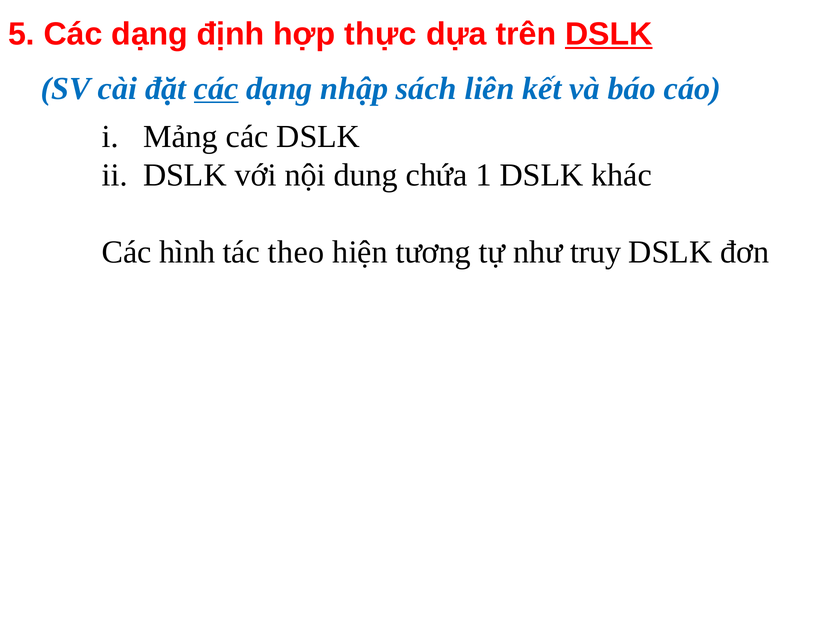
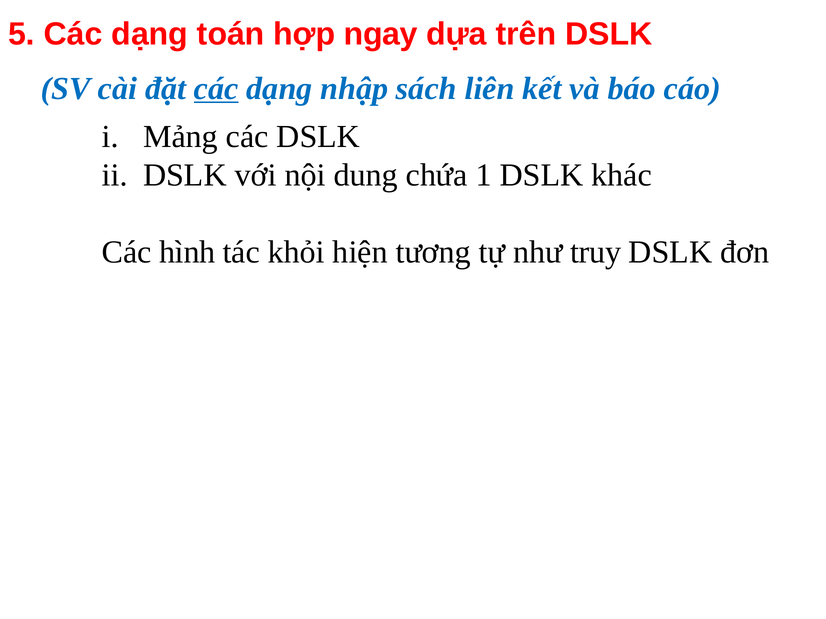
định: định -> toán (231, 34)
thực: thực -> ngay (381, 34)
DSLK underline: present -> none (609, 34)
theo: theo -> khỏi (296, 252)
